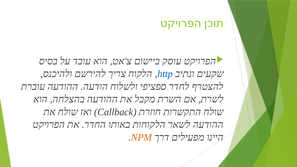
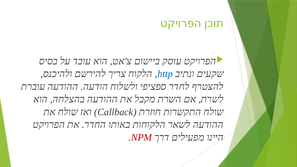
NPM colour: orange -> red (142, 137)
